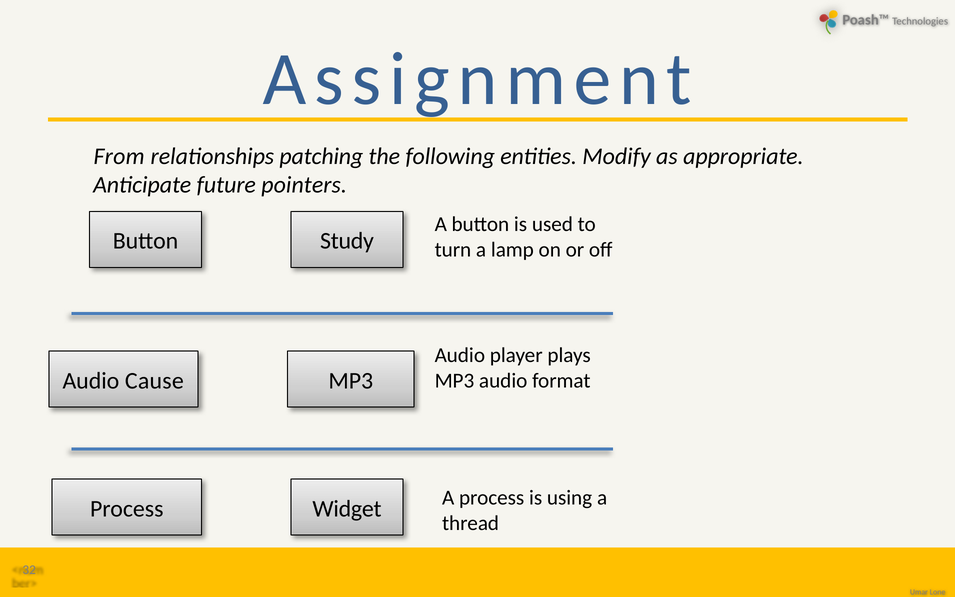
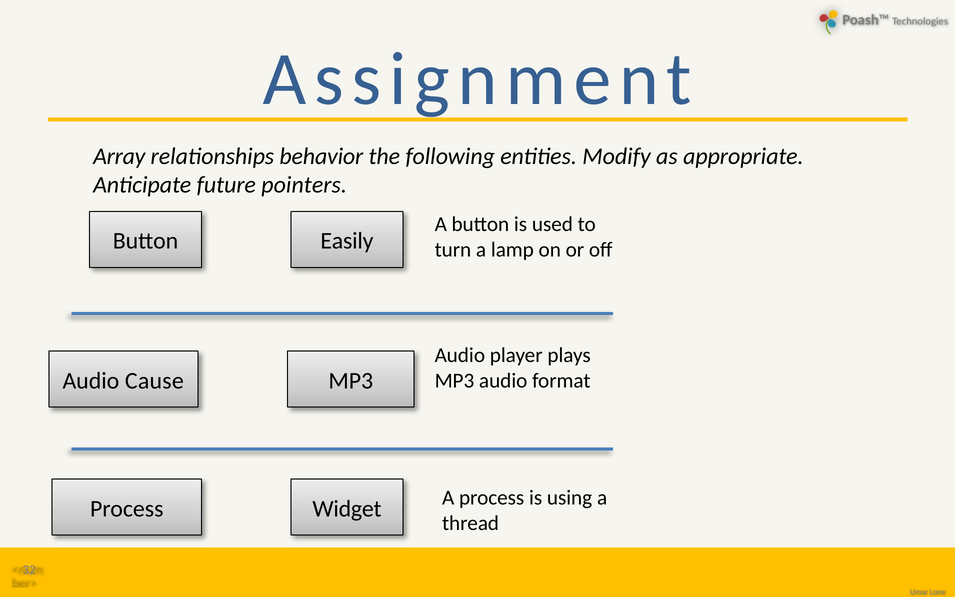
From: From -> Array (119, 156)
patching: patching -> behavior (321, 156)
Study: Study -> Easily (347, 241)
